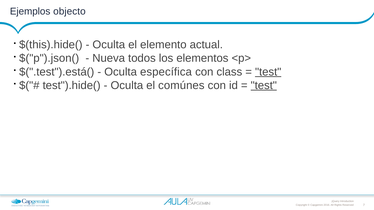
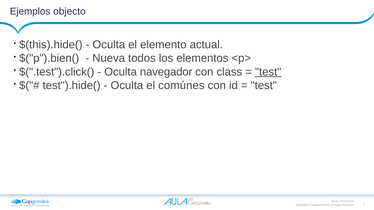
$("p").json(: $("p").json( -> $("p").bien( (49, 58)
$(".test").está(: $(".test").está( -> $(".test").click( (57, 72)
específica: específica -> navegador (166, 72)
test underline: present -> none (264, 85)
